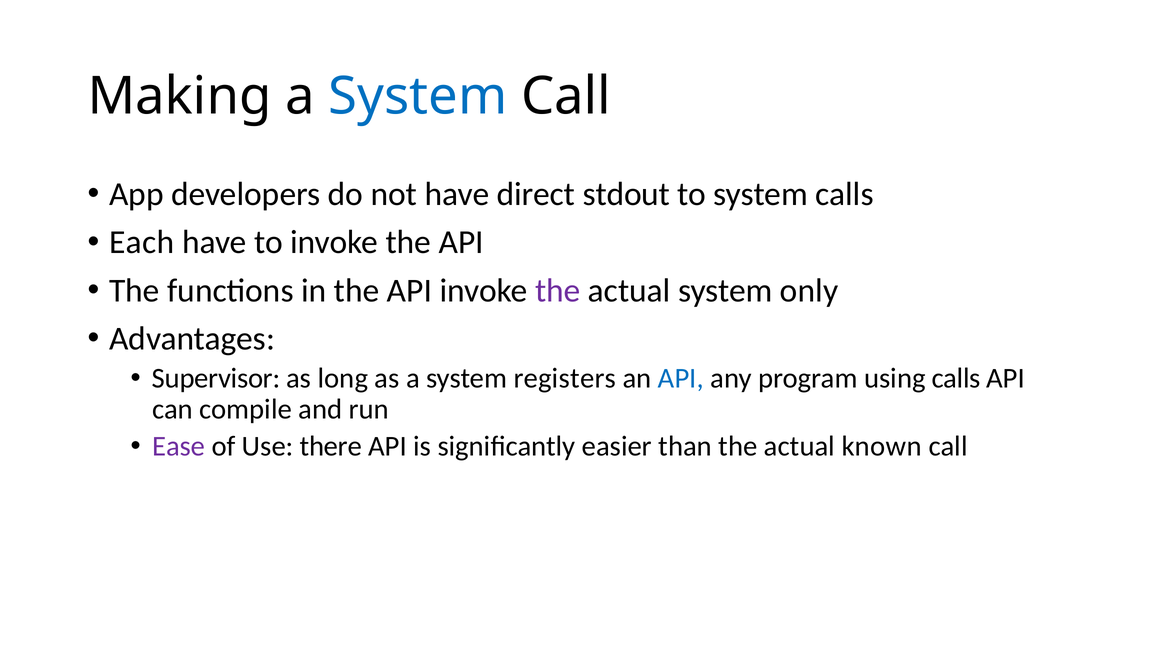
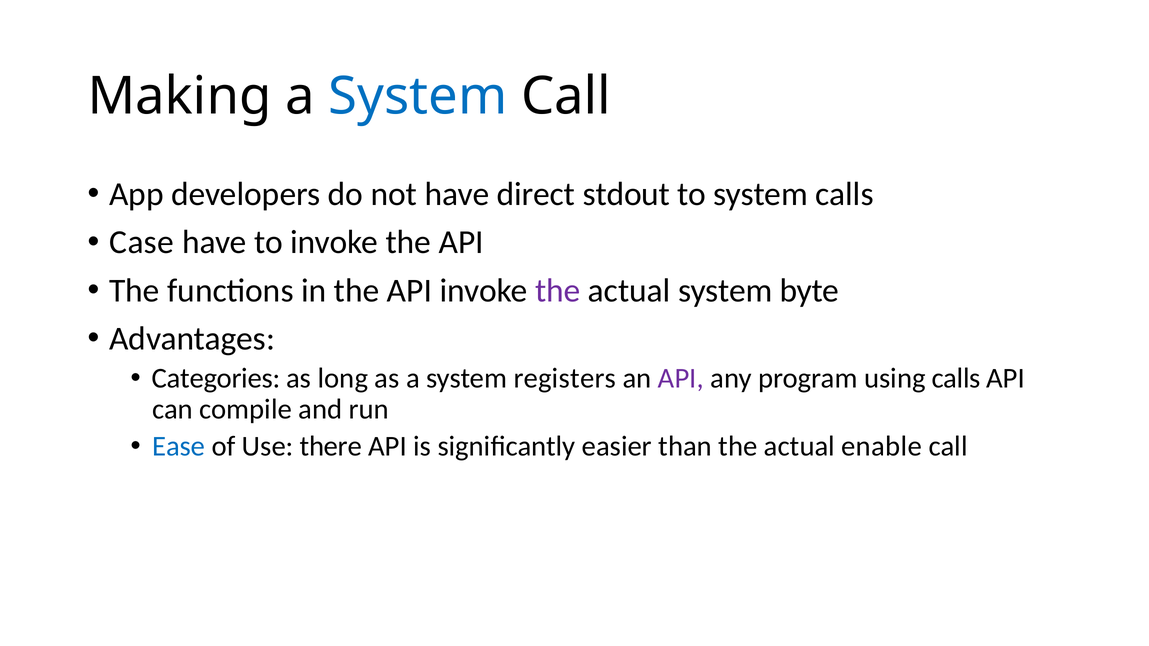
Each: Each -> Case (142, 243)
only: only -> byte (809, 291)
Supervisor: Supervisor -> Categories (216, 379)
API colour: blue -> purple (681, 379)
Ease colour: purple -> blue (179, 447)
known: known -> enable (882, 447)
